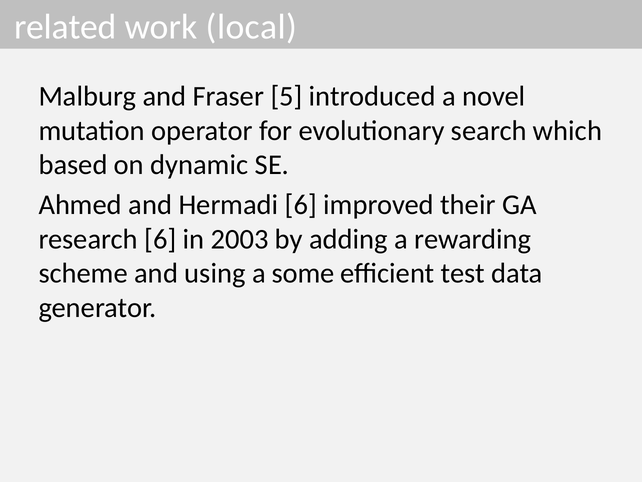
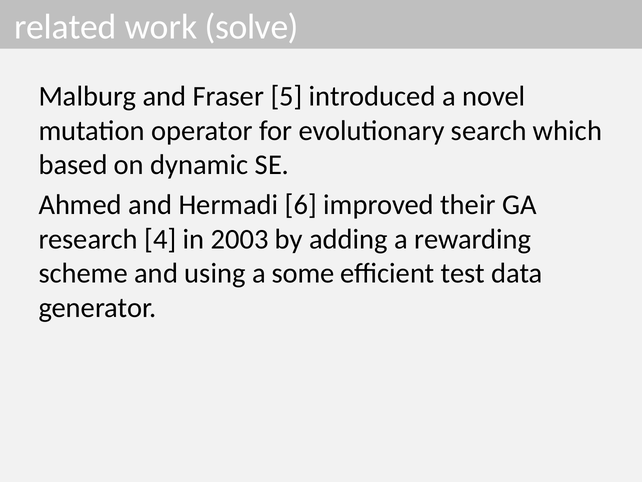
local: local -> solve (252, 27)
research 6: 6 -> 4 (160, 239)
